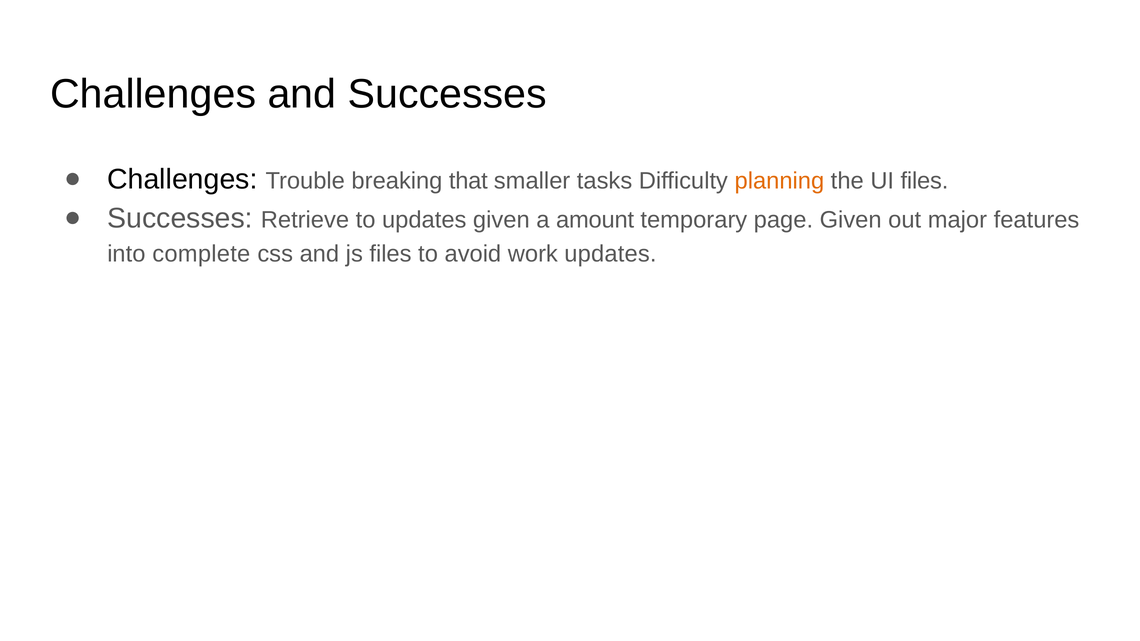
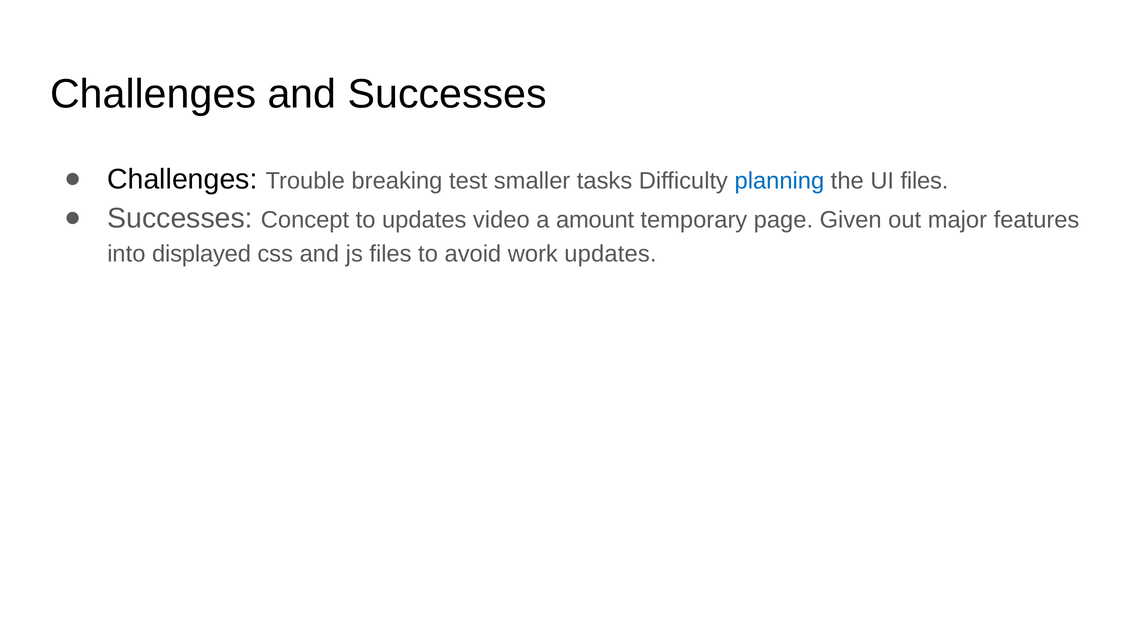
that: that -> test (468, 181)
planning colour: orange -> blue (779, 181)
Retrieve: Retrieve -> Concept (305, 220)
updates given: given -> video (501, 220)
complete: complete -> displayed (201, 254)
